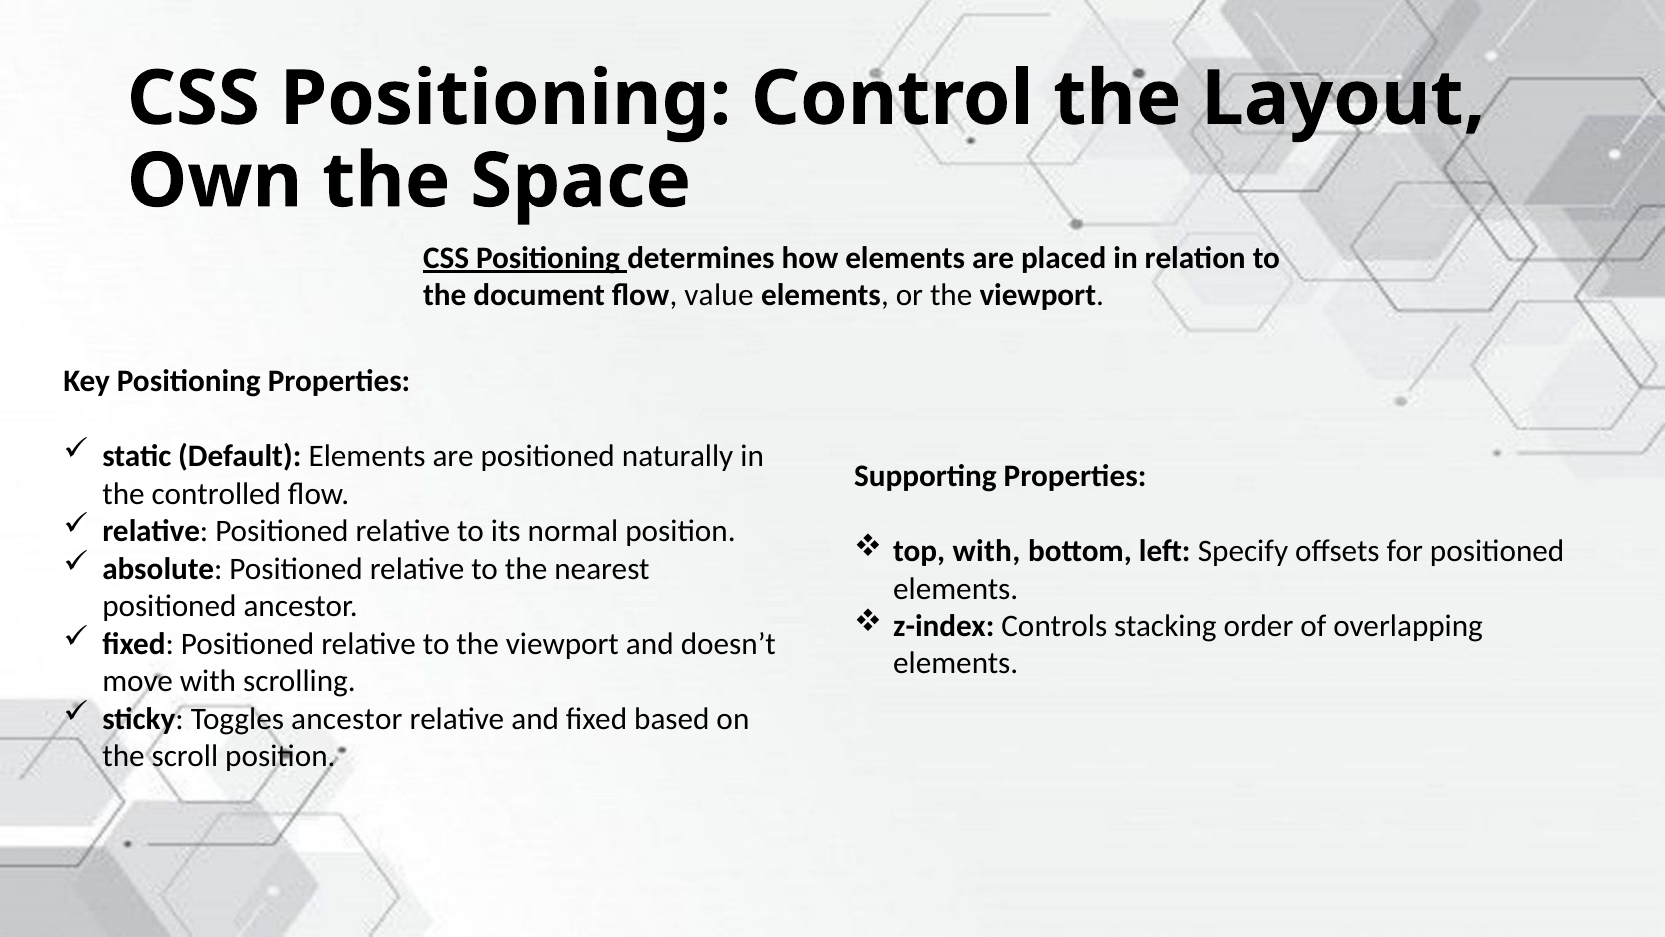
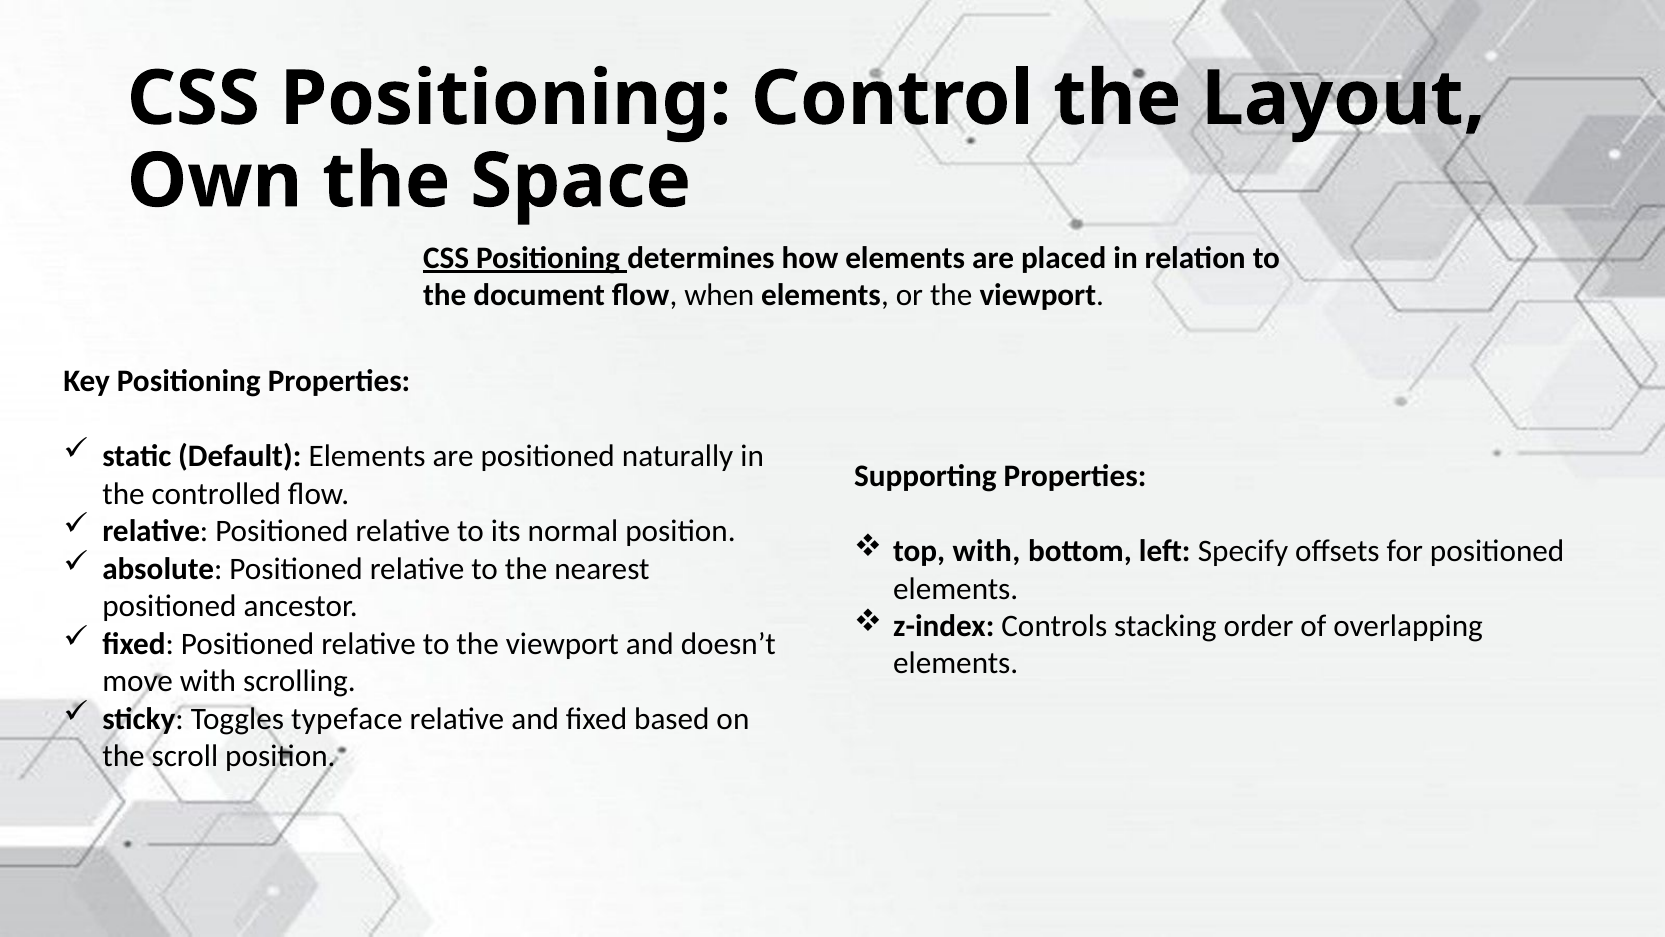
value: value -> when (719, 295)
Toggles ancestor: ancestor -> typeface (347, 719)
